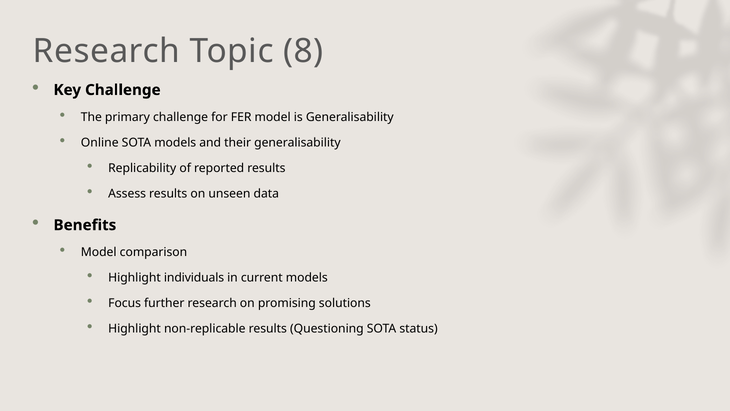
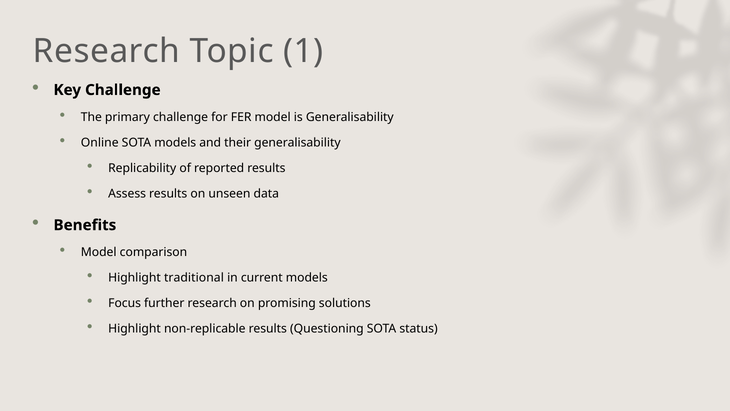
8: 8 -> 1 (303, 51)
individuals: individuals -> traditional (194, 277)
